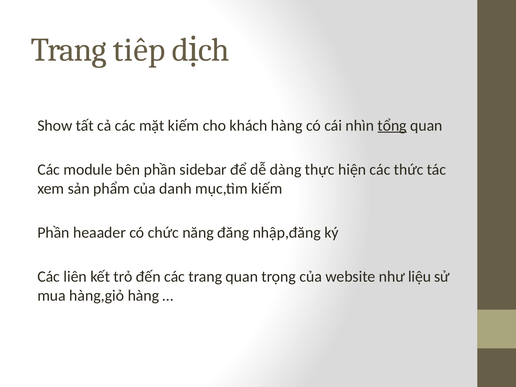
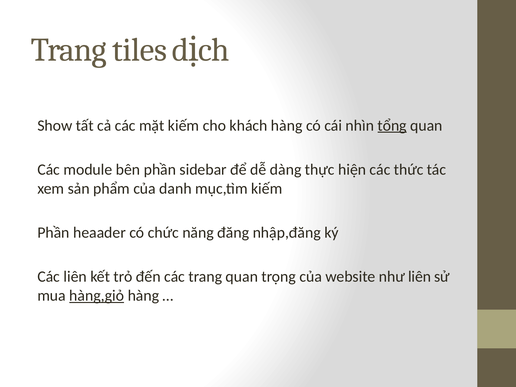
tiếp: tiếp -> tiles (139, 50)
như liệu: liệu -> liên (420, 277)
hàng,giỏ underline: none -> present (97, 296)
